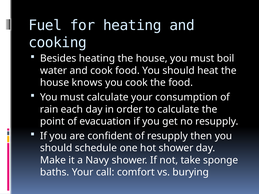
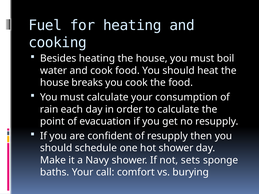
knows: knows -> breaks (87, 83)
take: take -> sets (191, 160)
